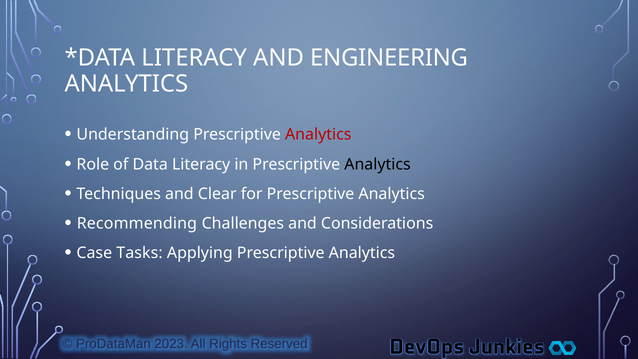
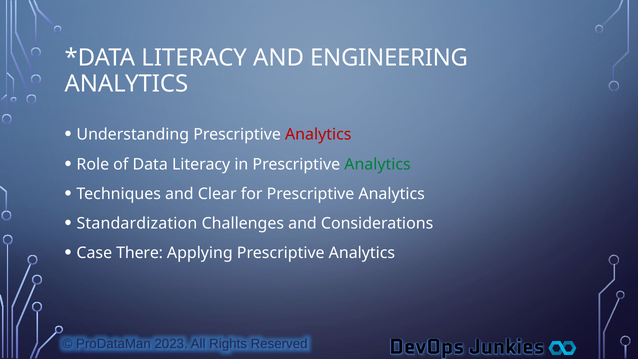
Analytics colour: black -> green (378, 164)
Recommending: Recommending -> Standardization (137, 223)
Tasks: Tasks -> There (140, 253)
